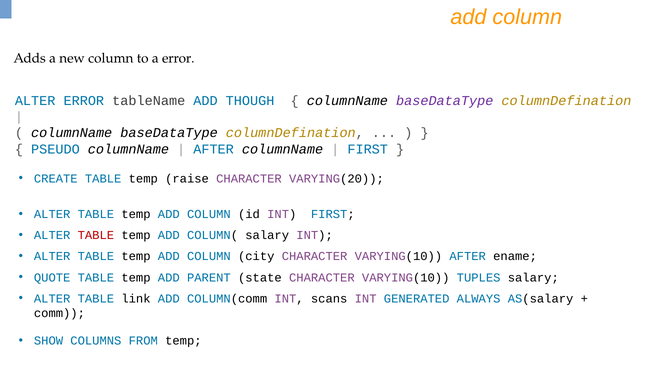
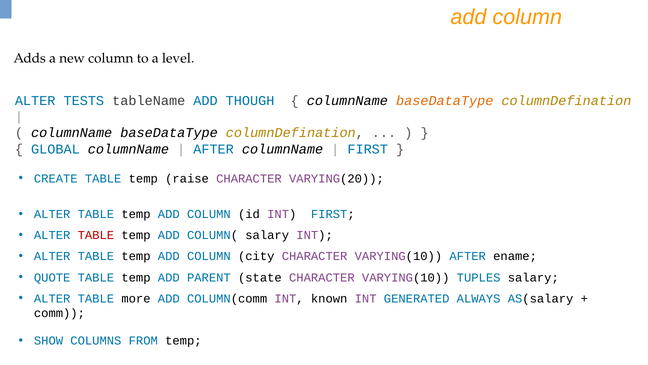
a error: error -> level (178, 58)
ALTER ERROR: ERROR -> TESTS (84, 100)
baseDataType colour: purple -> orange (445, 100)
PSEUDO: PSEUDO -> GLOBAL (55, 149)
link: link -> more (136, 298)
scans: scans -> known (329, 298)
